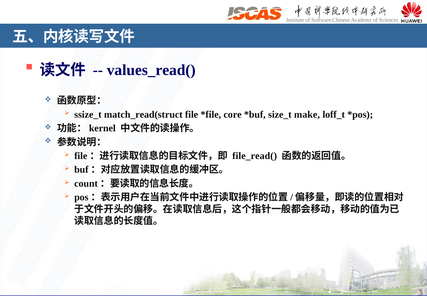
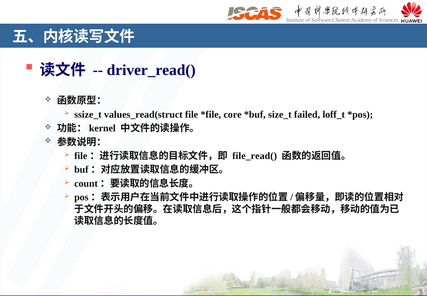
values_read(: values_read( -> driver_read( (151, 70)
match_read(struct: match_read(struct -> values_read(struct (143, 114)
make: make -> failed (307, 114)
